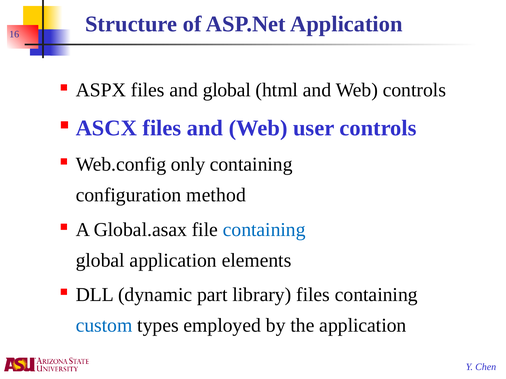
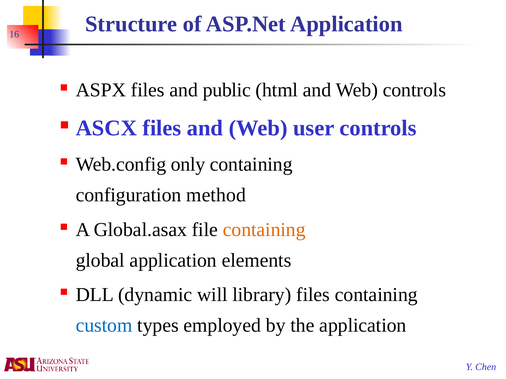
and global: global -> public (227, 90)
containing colour: blue -> orange (264, 230)
part: part -> will (212, 295)
